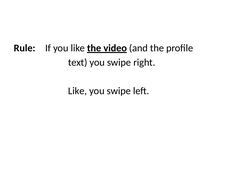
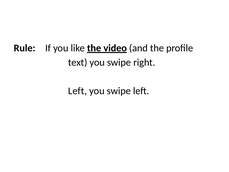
Like: Like -> Left (78, 91)
